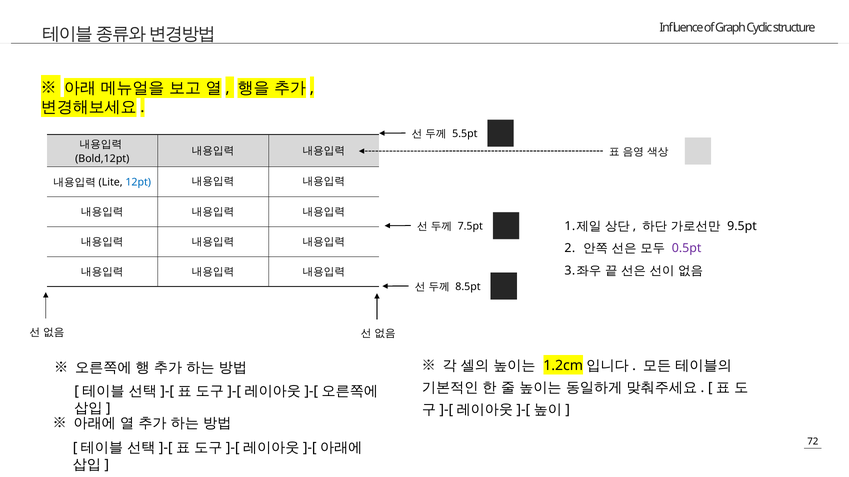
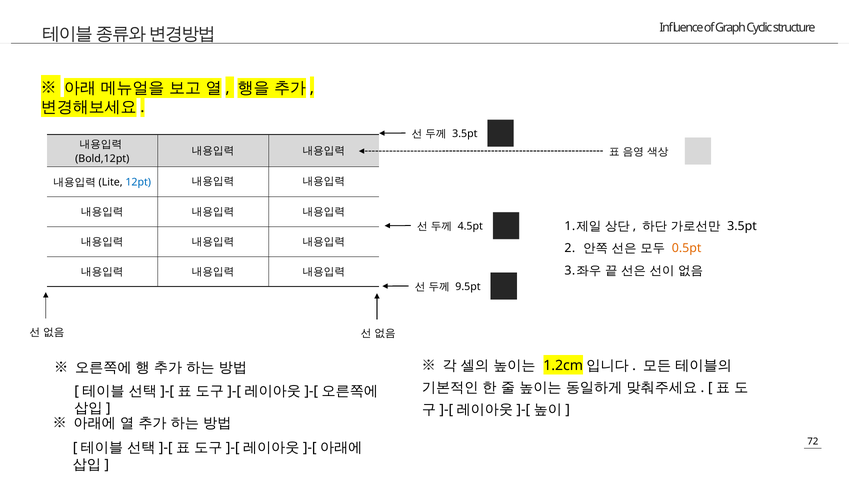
5.5pt: 5.5pt -> 3.5pt (465, 134)
9.5pt: 9.5pt -> 3.5pt (742, 226)
7.5pt: 7.5pt -> 4.5pt (470, 227)
0.5pt colour: purple -> orange (687, 249)
8.5pt: 8.5pt -> 9.5pt (468, 287)
